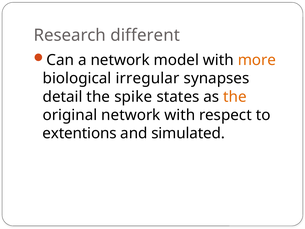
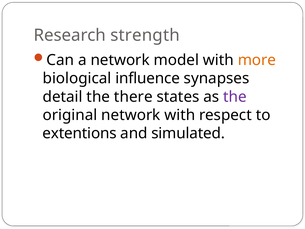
different: different -> strength (145, 35)
irregular: irregular -> influence (148, 78)
spike: spike -> there (133, 97)
the colour: orange -> purple (235, 97)
